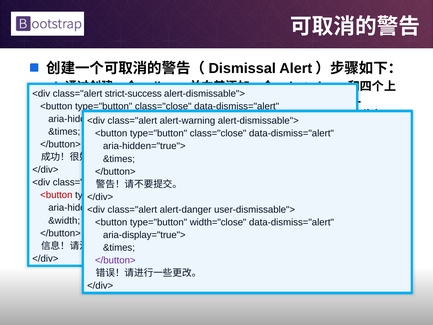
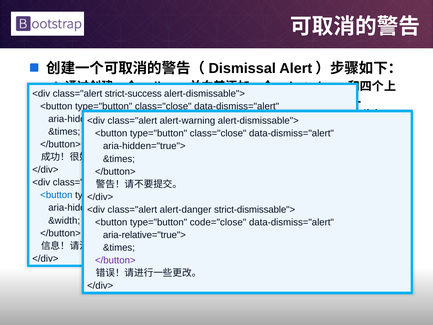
<button colour: red -> blue (56, 195)
user-dismissable">: user-dismissable"> -> strict-dismissable"> (255, 209)
width="close: width="close -> code="close (218, 222)
aria-display="true">: aria-display="true"> -> aria-relative="true"> (144, 235)
